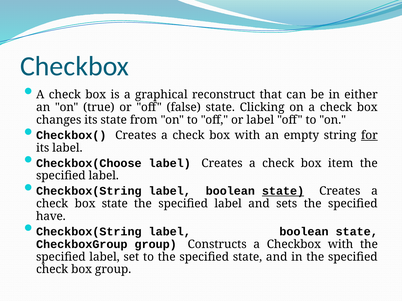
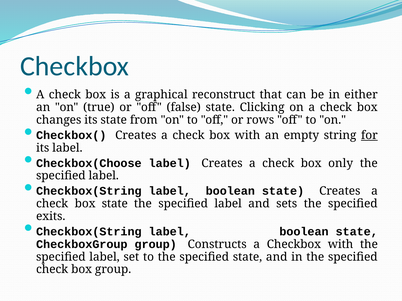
or label: label -> rows (260, 120)
item: item -> only (341, 163)
state underline: present -> none (283, 191)
have: have -> exits (51, 217)
